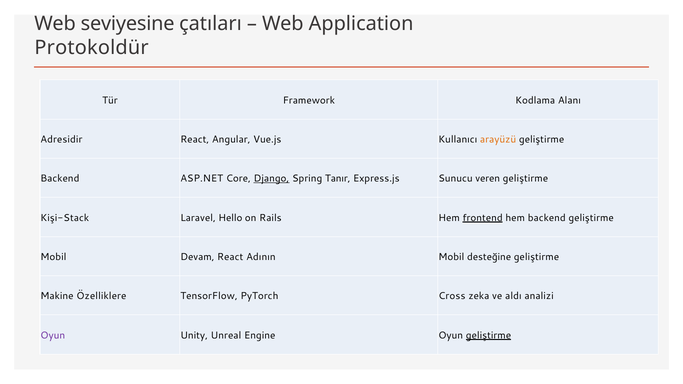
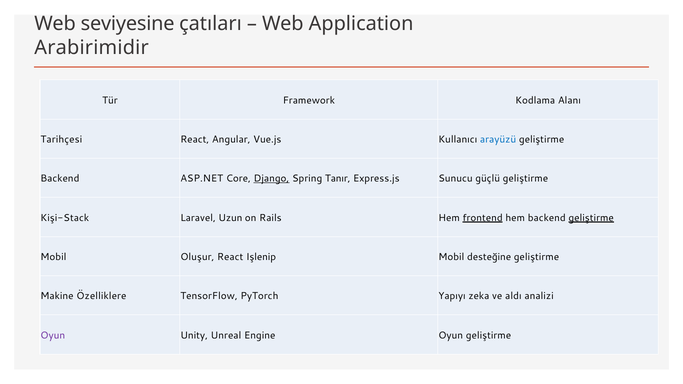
Protokoldür: Protokoldür -> Arabirimidir (92, 48)
Adresidir: Adresidir -> Tarihçesi (61, 139)
arayüzü colour: orange -> blue (498, 139)
veren: veren -> güçlü (488, 179)
Hello: Hello -> Uzun (230, 218)
geliştirme underline: none -> present (591, 218)
Devam: Devam -> Oluşur (197, 257)
Adının: Adının -> Işlenip (261, 257)
Cross: Cross -> Yapıyı (452, 296)
geliştirme underline: present -> none (488, 335)
